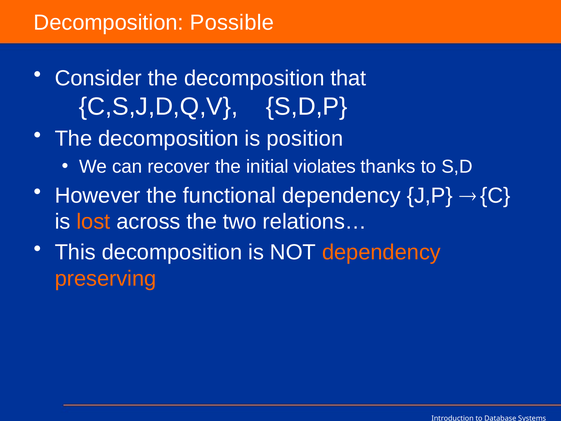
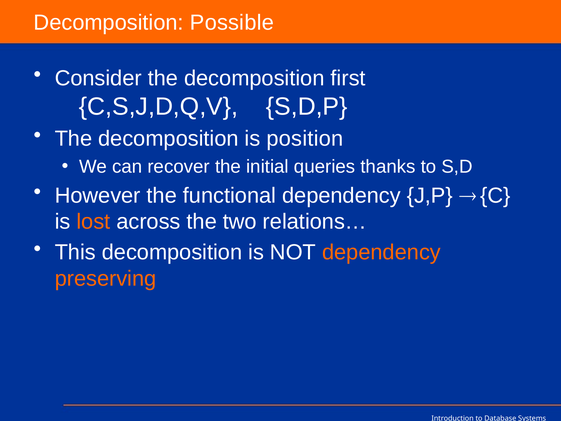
that: that -> first (348, 78)
violates: violates -> queries (325, 167)
